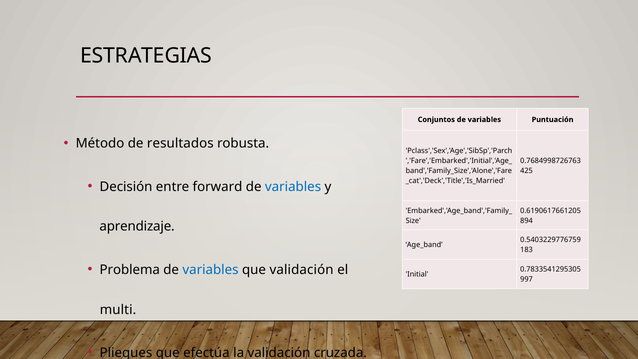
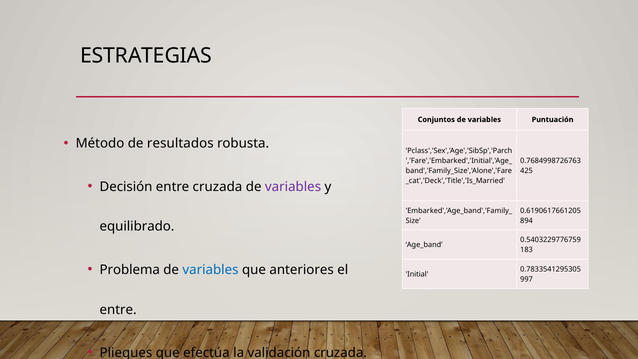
entre forward: forward -> cruzada (217, 187)
variables colour: blue -> purple (293, 187)
aprendizaje: aprendizaje -> equilibrado (137, 226)
que validación: validación -> anteriores (302, 270)
multi: multi -> entre (118, 310)
